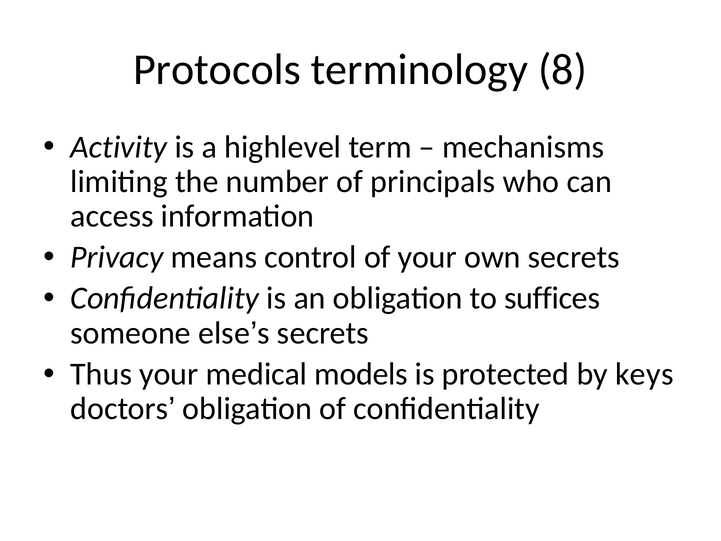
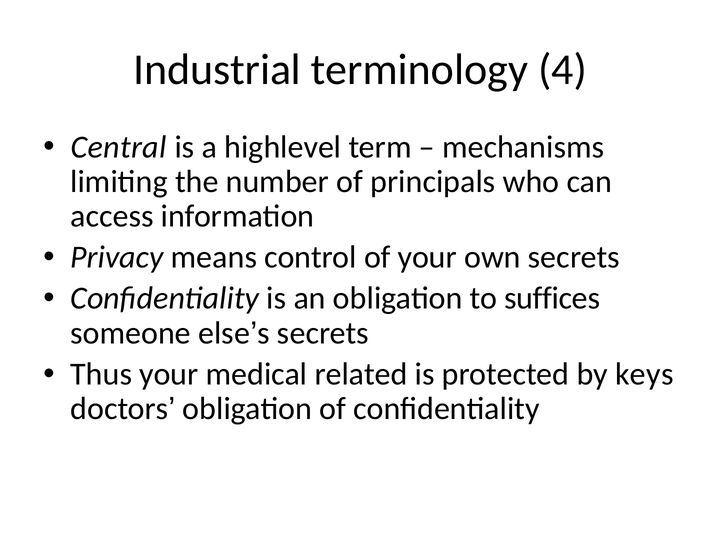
Protocols: Protocols -> Industrial (217, 70)
8: 8 -> 4 (563, 70)
Activity: Activity -> Central (119, 147)
models: models -> related (361, 374)
